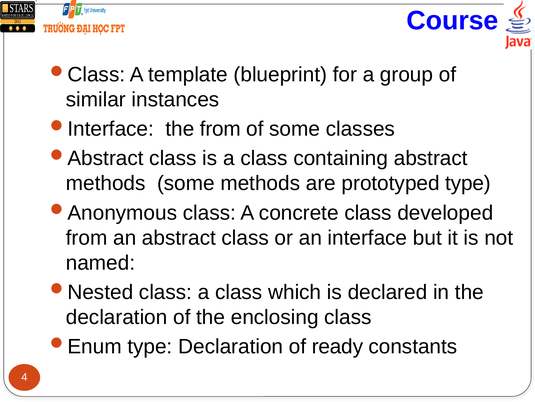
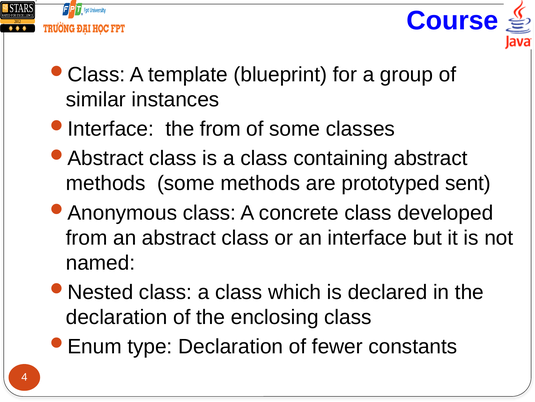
prototyped type: type -> sent (468, 183)
ready: ready -> fewer (337, 346)
